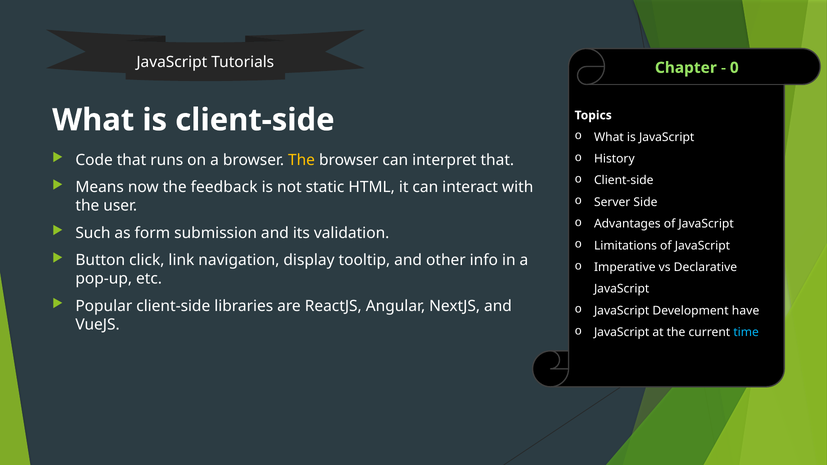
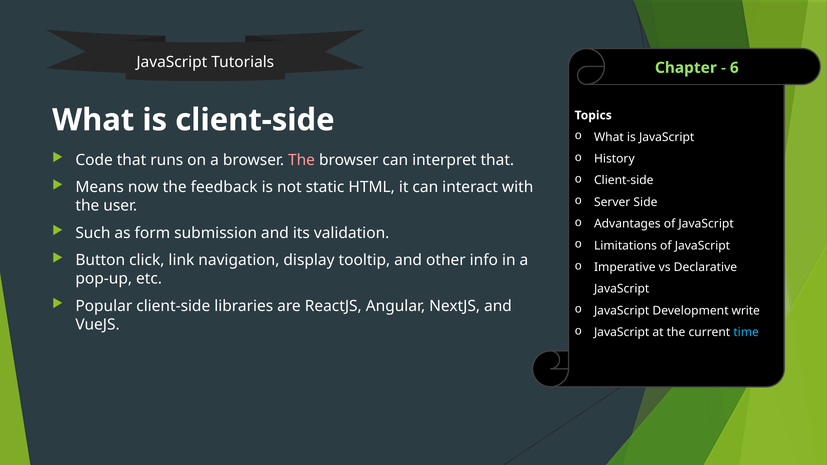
0: 0 -> 6 (734, 68)
The colour: yellow -> pink (302, 160)
have: have -> write (746, 311)
